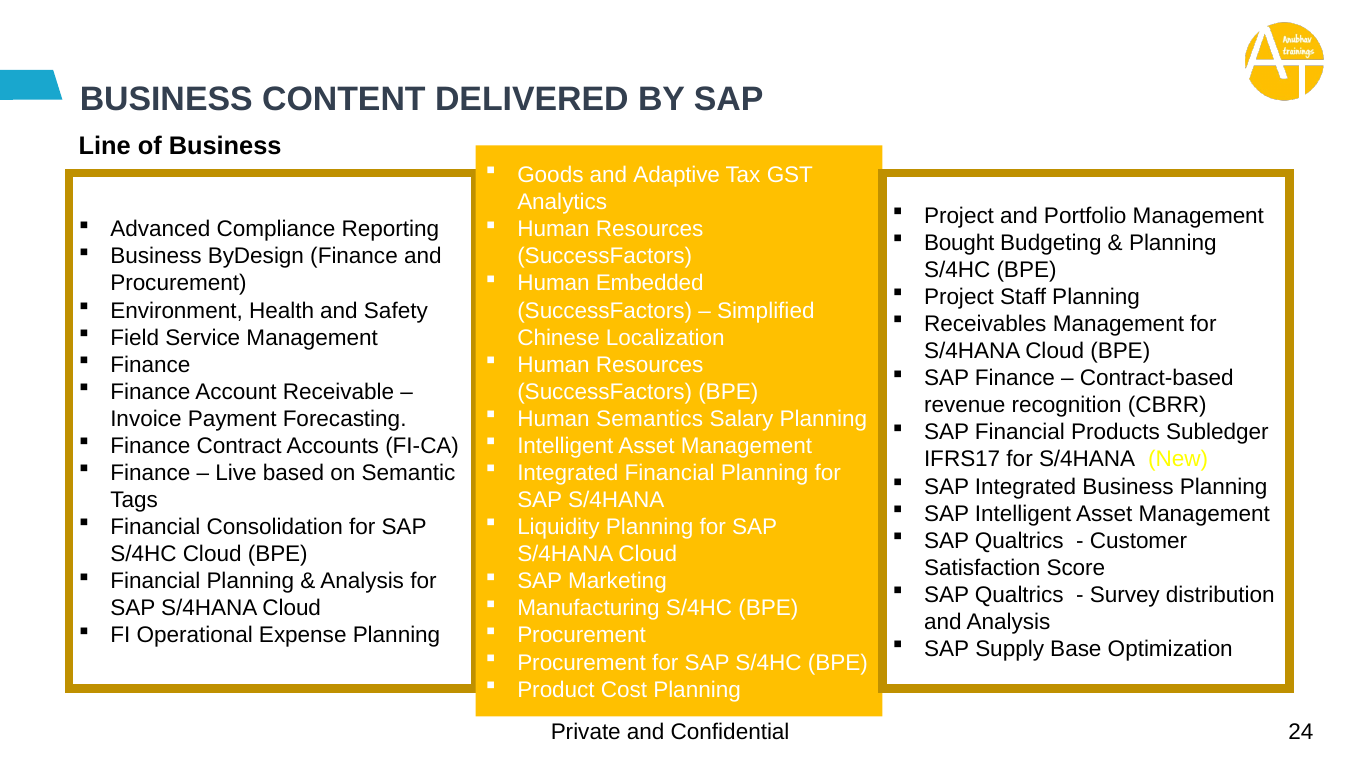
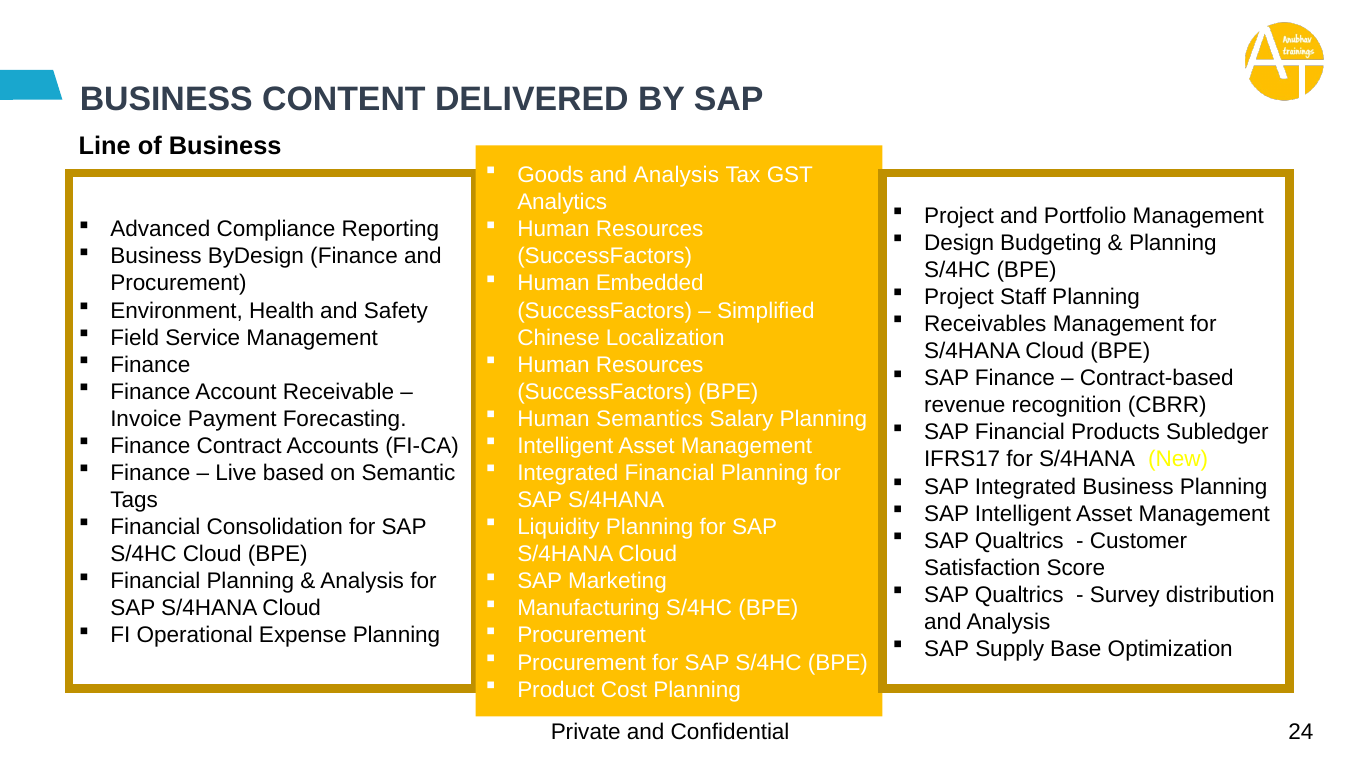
Goods and Adaptive: Adaptive -> Analysis (676, 175)
Bought: Bought -> Design (959, 243)
